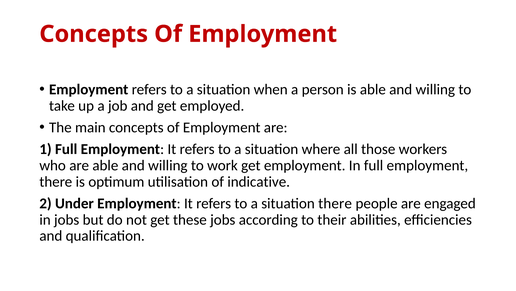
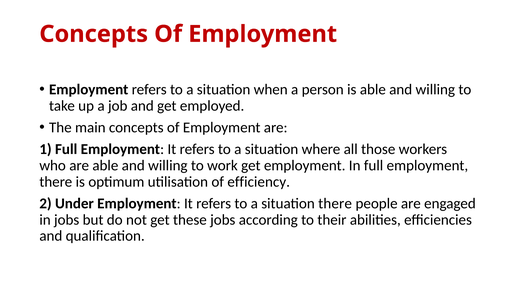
indicative: indicative -> efficiency (259, 181)
